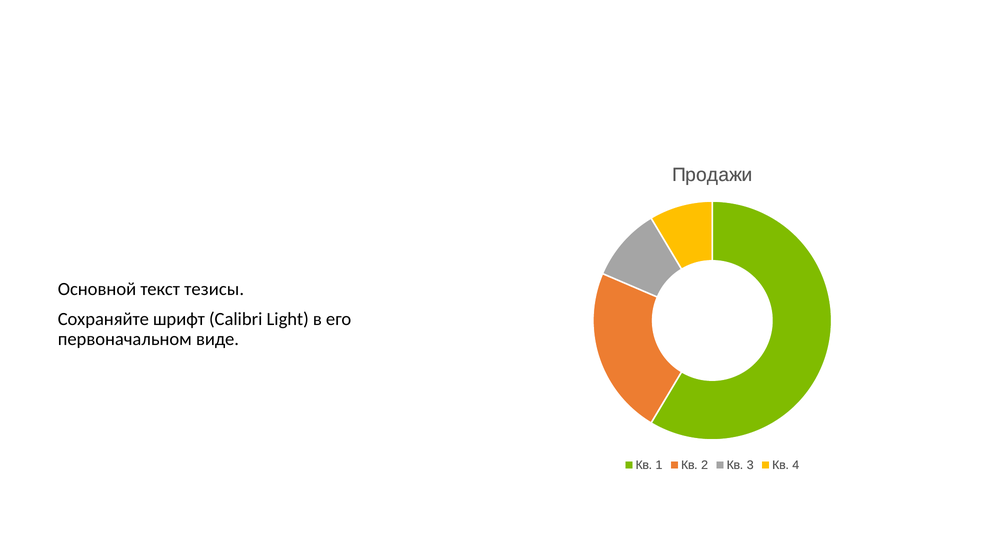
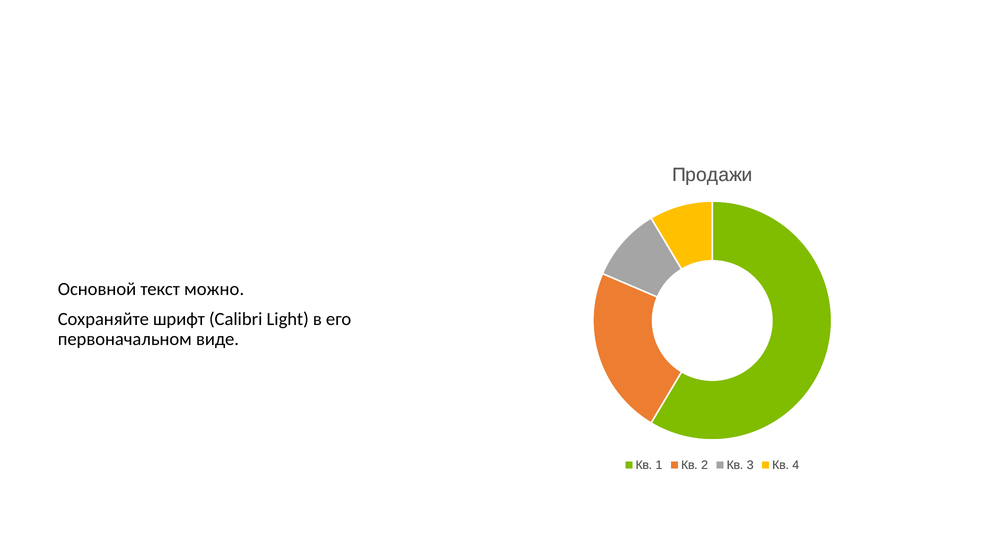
тезисы: тезисы -> можно (214, 289)
